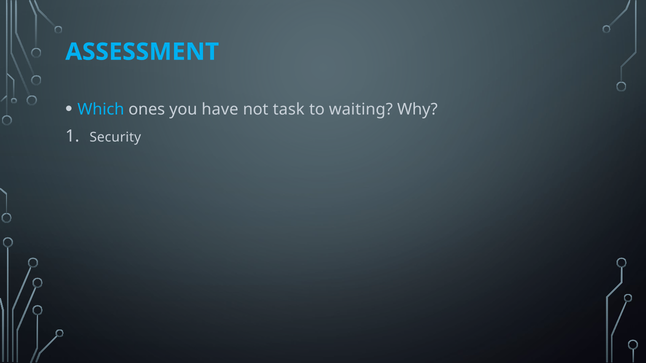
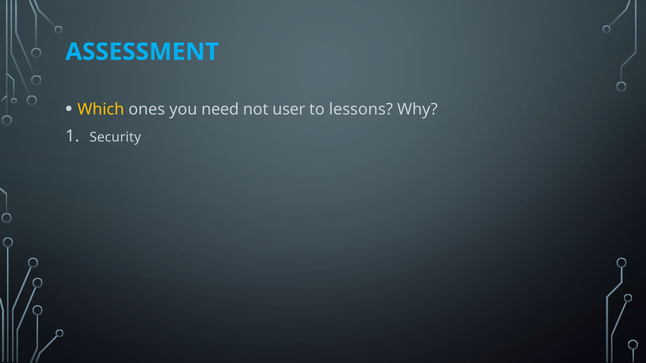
Which colour: light blue -> yellow (101, 110)
have: have -> need (220, 110)
task: task -> user (289, 110)
waiting: waiting -> lessons (361, 110)
